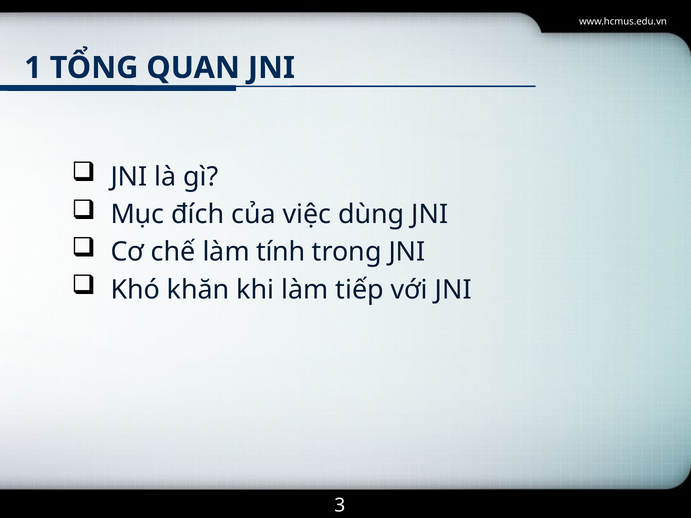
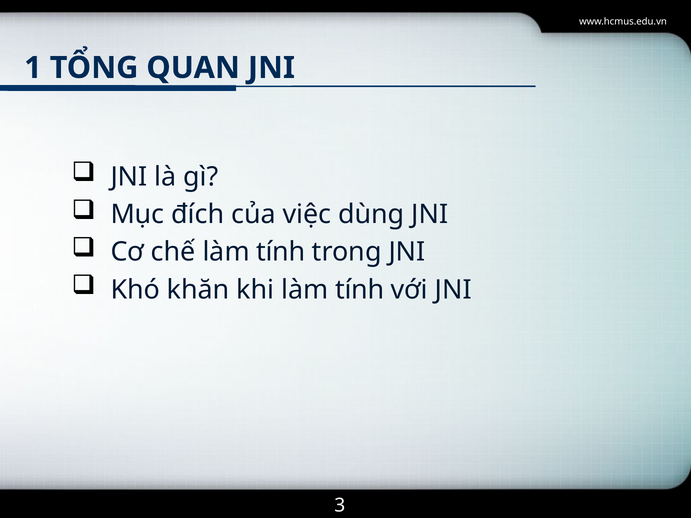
khi làm tiếp: tiếp -> tính (360, 290)
